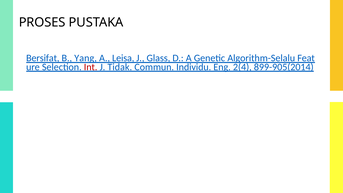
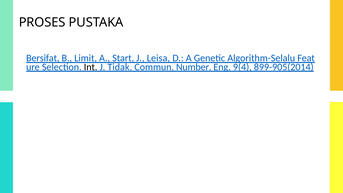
Yang: Yang -> Limit (86, 58)
Leisa: Leisa -> Start (123, 58)
Glass: Glass -> Leisa (158, 58)
Int colour: red -> black (91, 67)
Individu: Individu -> Number (194, 67)
2(4: 2(4 -> 9(4 (242, 67)
